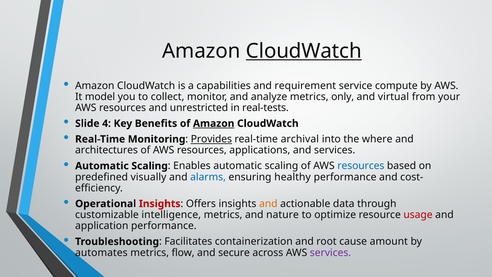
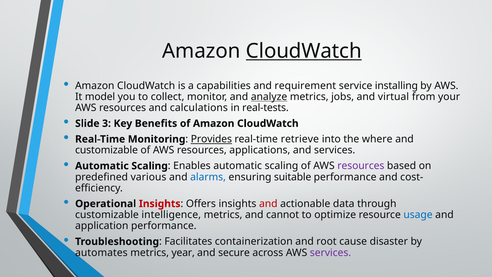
compute: compute -> installing (396, 86)
analyze underline: none -> present (269, 97)
only: only -> jobs (343, 97)
unrestricted: unrestricted -> calculations (199, 108)
4: 4 -> 3 (107, 123)
Amazon underline: present -> none (214, 123)
archival: archival -> retrieve (300, 139)
architectures: architectures -> customizable (107, 150)
resources colour: blue -> purple (361, 166)
visually: visually -> various (148, 177)
healthy: healthy -> suitable (293, 177)
and colour: orange -> red (268, 204)
nature: nature -> cannot (283, 215)
usage colour: red -> blue (418, 215)
amount: amount -> disaster (389, 241)
flow: flow -> year (183, 252)
